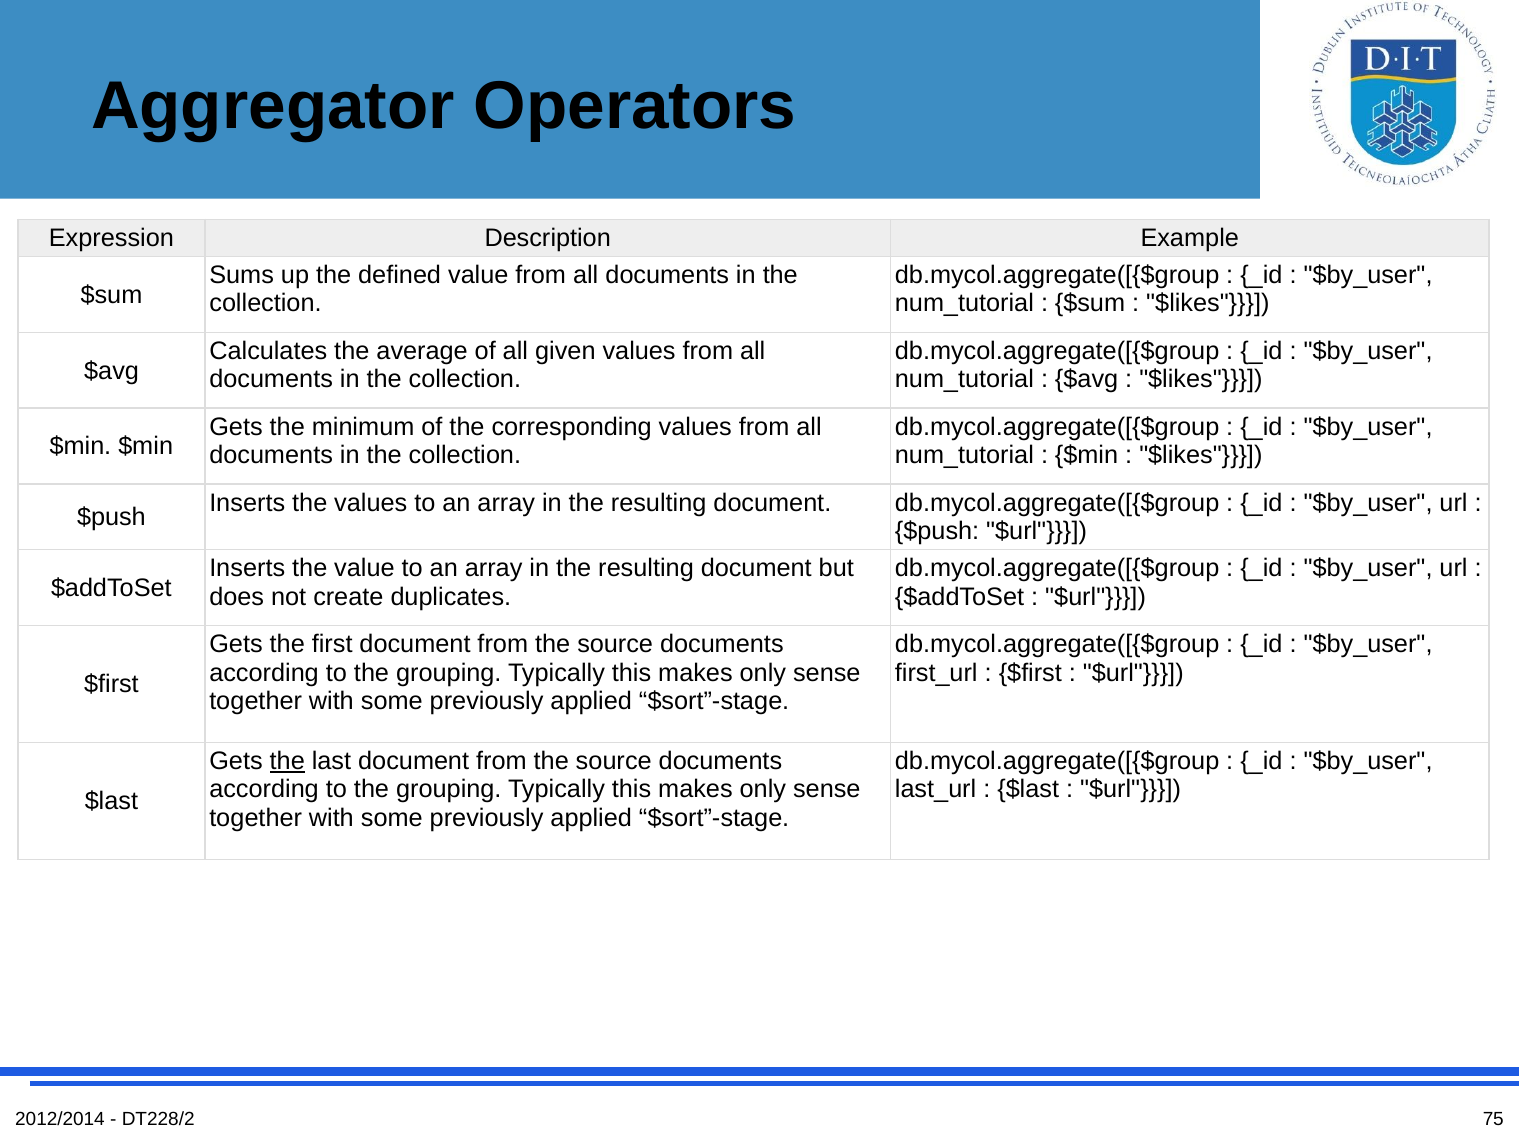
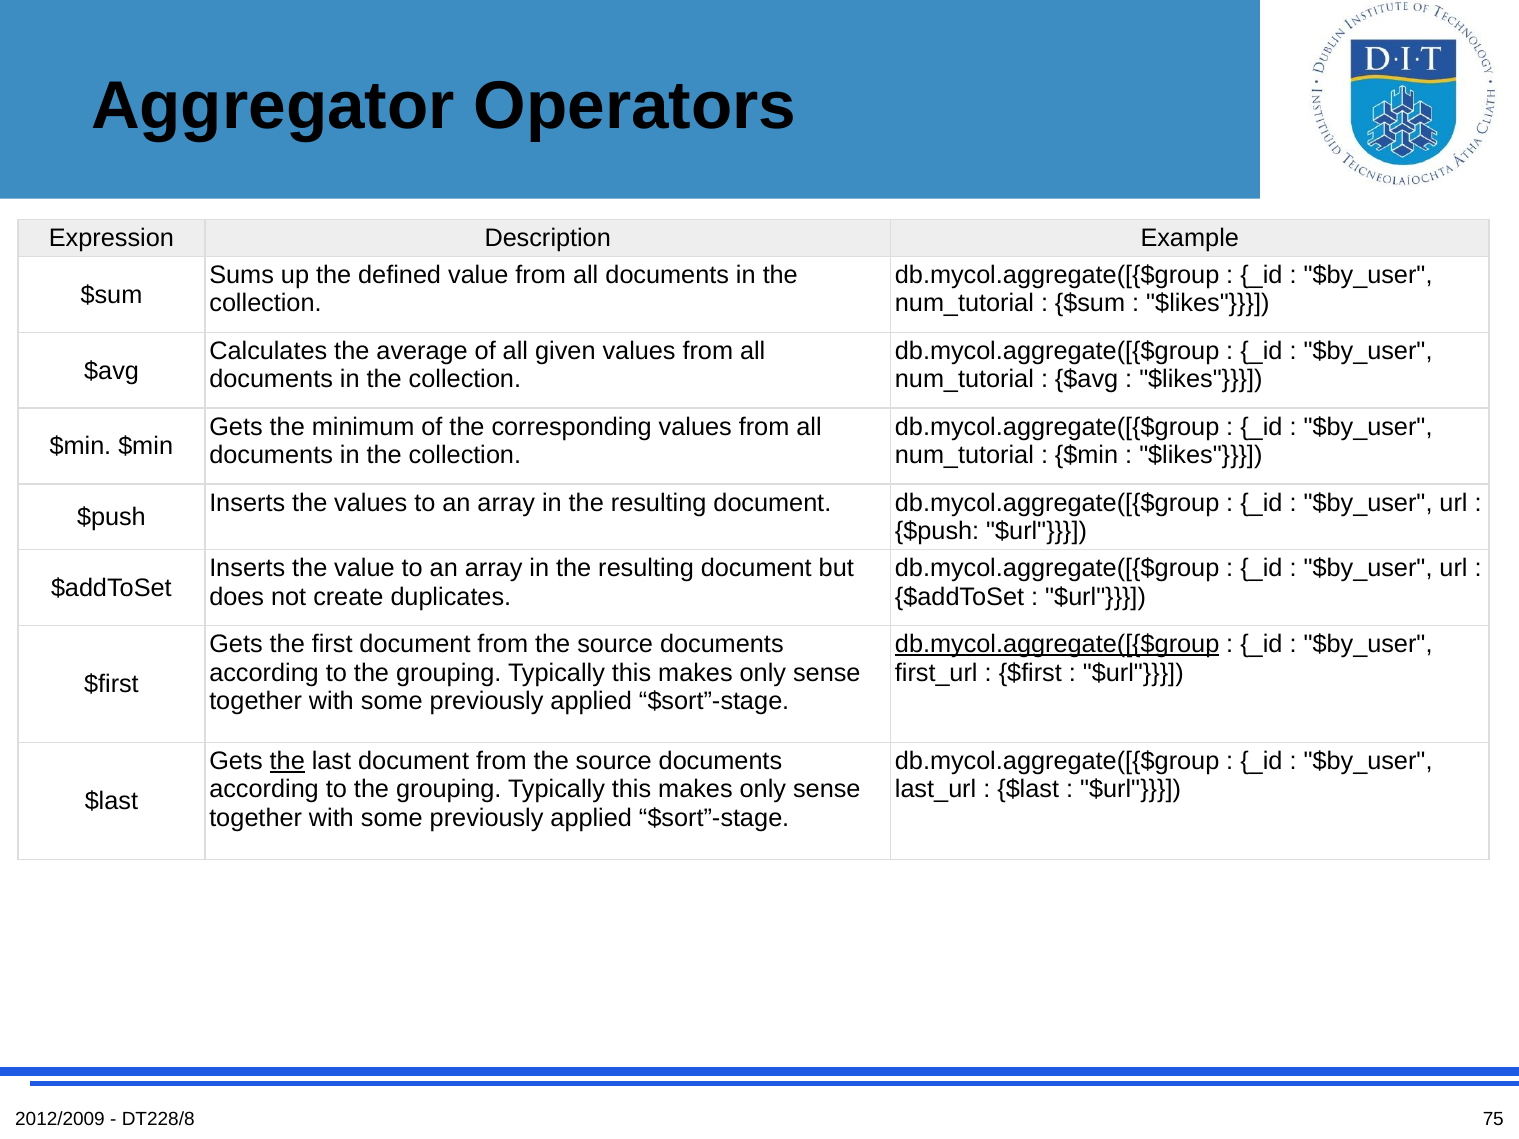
db.mycol.aggregate([{$group underline: none -> present (1057, 644)
2012/2014: 2012/2014 -> 2012/2009 (60, 1119)
DT228/2: DT228/2 -> DT228/8 (158, 1119)
